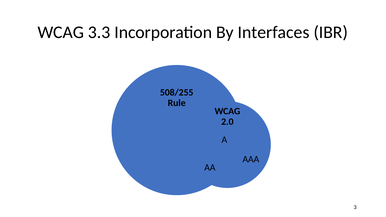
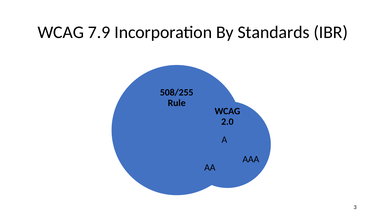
3.3: 3.3 -> 7.9 (99, 32)
Interfaces: Interfaces -> Standards (274, 32)
